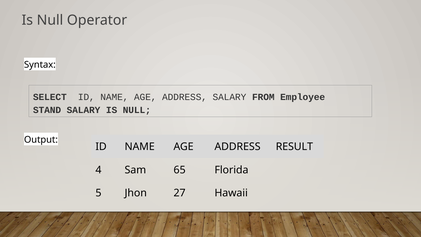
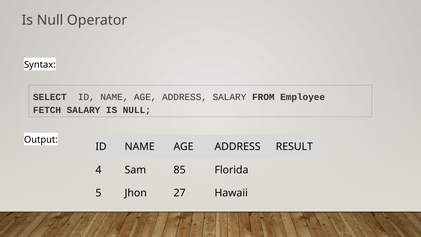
STAND: STAND -> FETCH (47, 110)
65: 65 -> 85 (180, 170)
